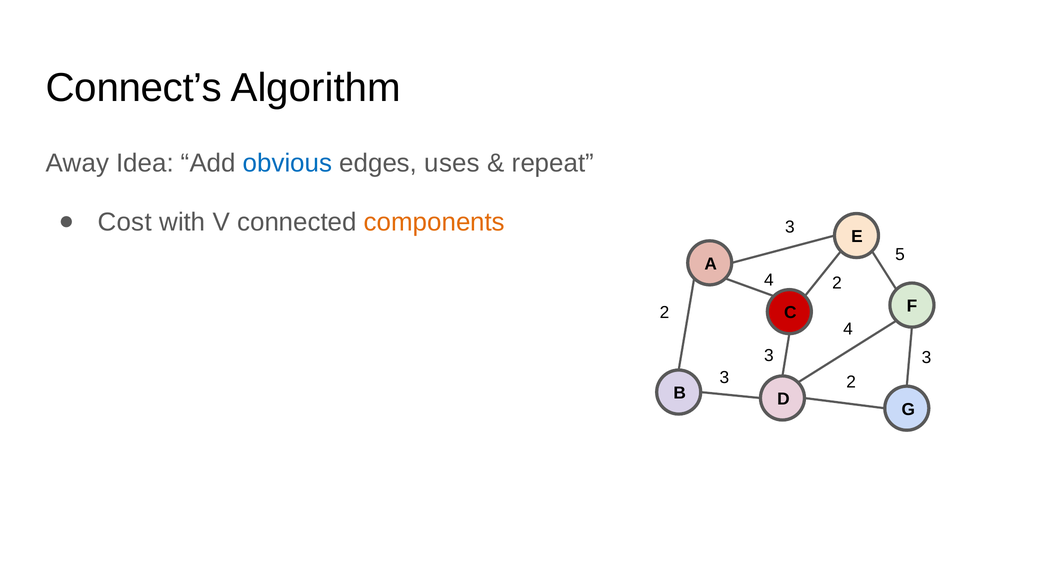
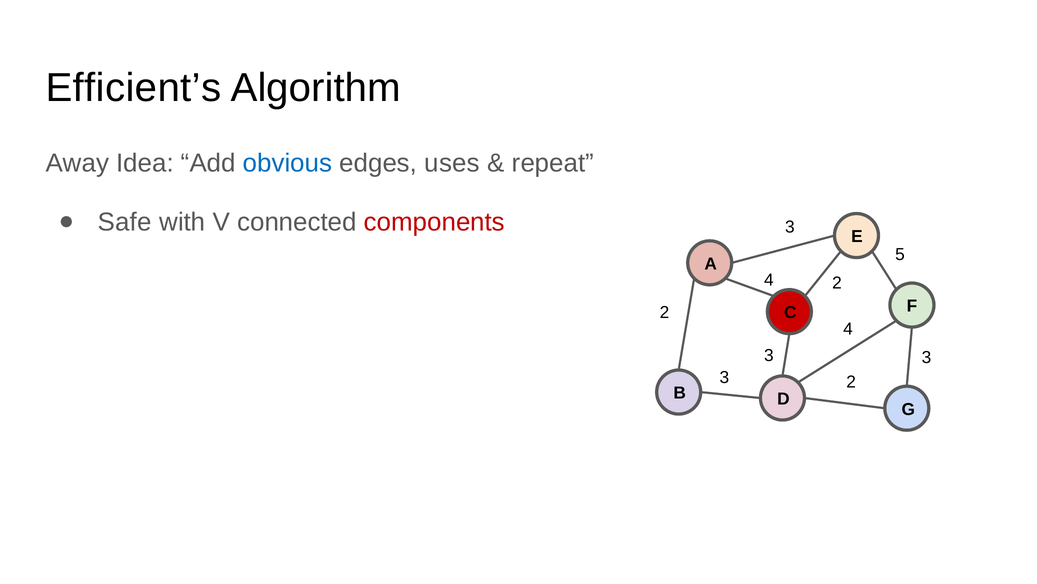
Connect’s: Connect’s -> Efficient’s (134, 88)
Cost: Cost -> Safe (125, 222)
components colour: orange -> red (434, 222)
